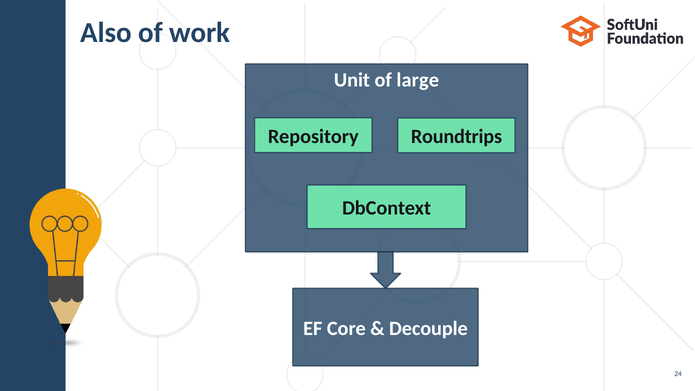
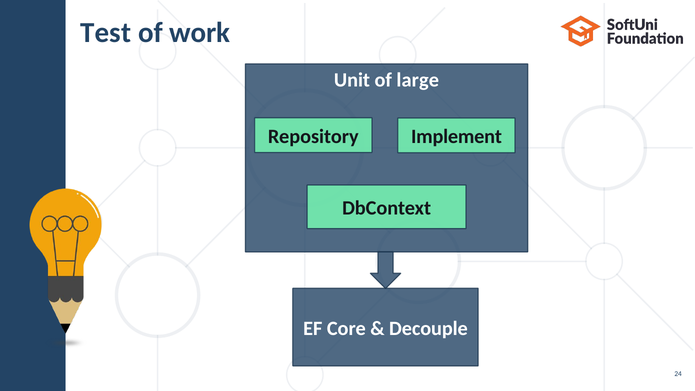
Also: Also -> Test (106, 33)
Roundtrips: Roundtrips -> Implement (456, 137)
